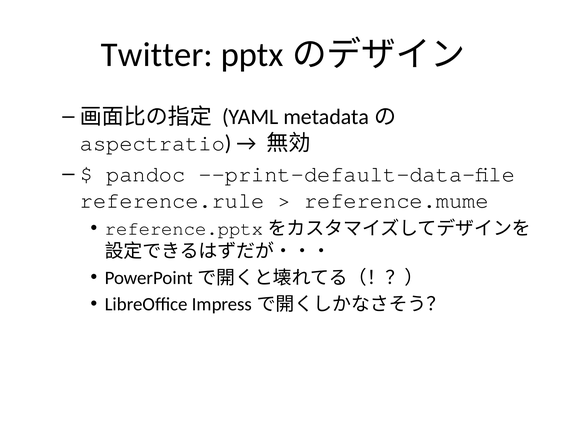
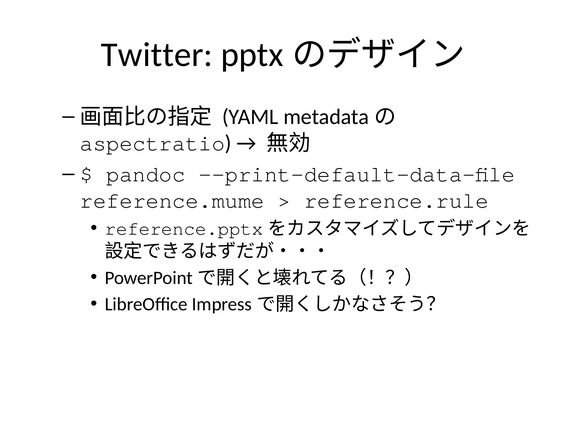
reference.rule: reference.rule -> reference.mume (172, 200)
reference.mume: reference.mume -> reference.rule (396, 200)
